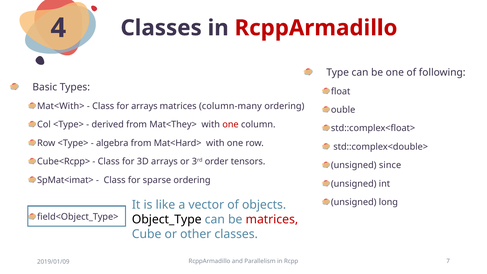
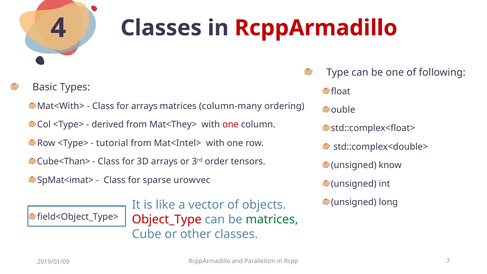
algebra: algebra -> tutorial (112, 143)
Mat<Hard>: Mat<Hard> -> Mat<Intel> (178, 143)
Cube<Rcpp>: Cube<Rcpp> -> Cube<Than> (64, 162)
since: since -> know (390, 165)
sparse ordering: ordering -> urowvec (192, 180)
Object_Type colour: black -> red (167, 219)
matrices colour: red -> green (272, 219)
